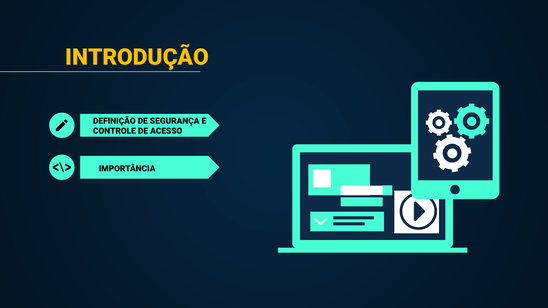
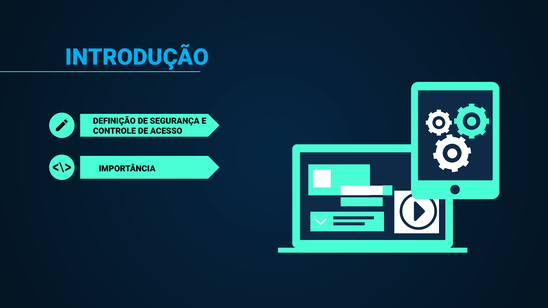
INTRODUÇÃO colour: yellow -> light blue (137, 57)
